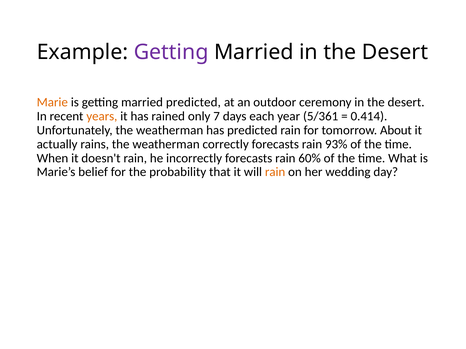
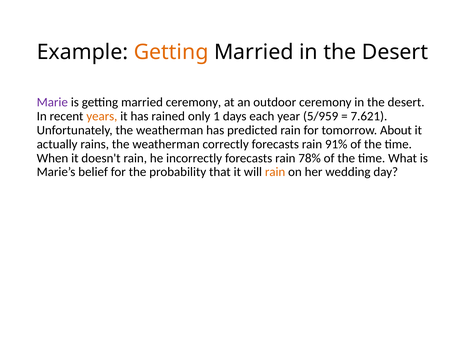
Getting colour: purple -> orange (171, 52)
Marie colour: orange -> purple (52, 102)
married predicted: predicted -> ceremony (194, 102)
7: 7 -> 1 (217, 116)
5/361: 5/361 -> 5/959 (321, 116)
0.414: 0.414 -> 7.621 (369, 116)
93%: 93% -> 91% (336, 144)
60%: 60% -> 78% (310, 158)
